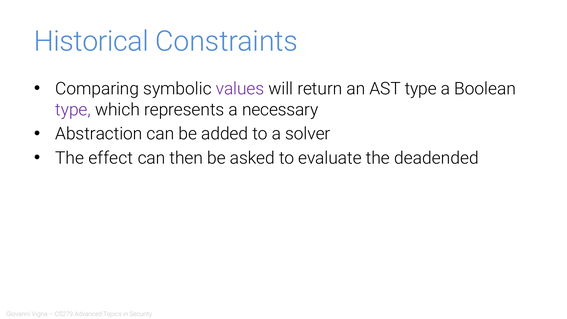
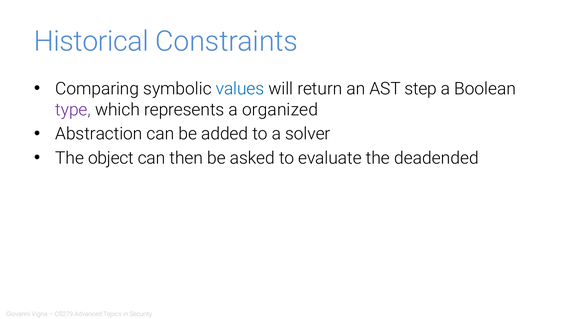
values colour: purple -> blue (240, 89)
AST type: type -> step (421, 89)
necessary: necessary -> organized (280, 110)
effect: effect -> object (111, 158)
